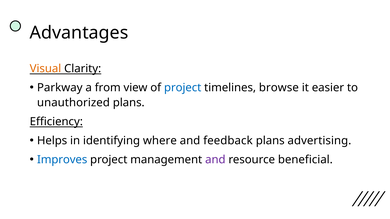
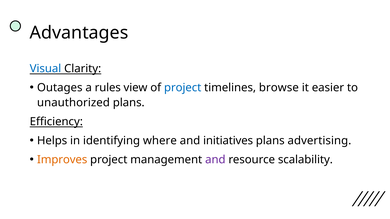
Visual colour: orange -> blue (45, 69)
Parkway: Parkway -> Outages (60, 88)
from: from -> rules (108, 88)
feedback: feedback -> initiatives (228, 141)
Improves colour: blue -> orange (62, 160)
beneficial: beneficial -> scalability (305, 160)
